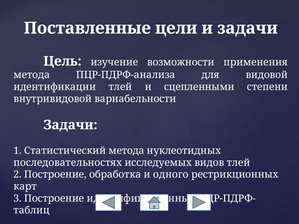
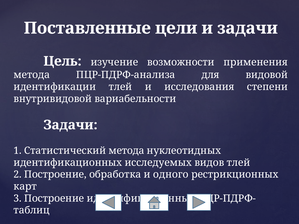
сцепленными: сцепленными -> исследования (199, 87)
последовательностях: последовательностях -> идентификационных (68, 163)
